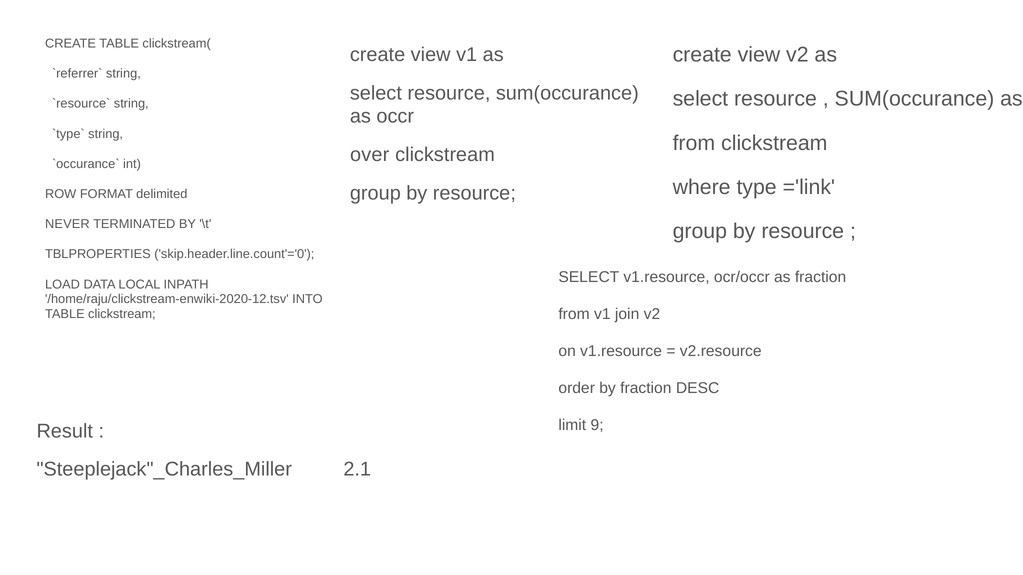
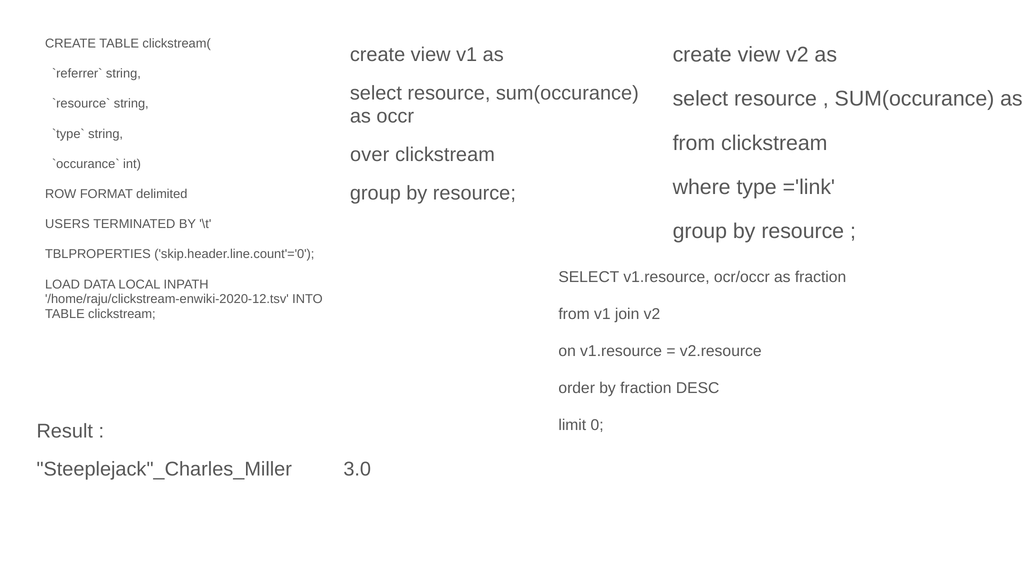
NEVER: NEVER -> USERS (67, 224)
9: 9 -> 0 (597, 425)
2.1: 2.1 -> 3.0 (357, 470)
